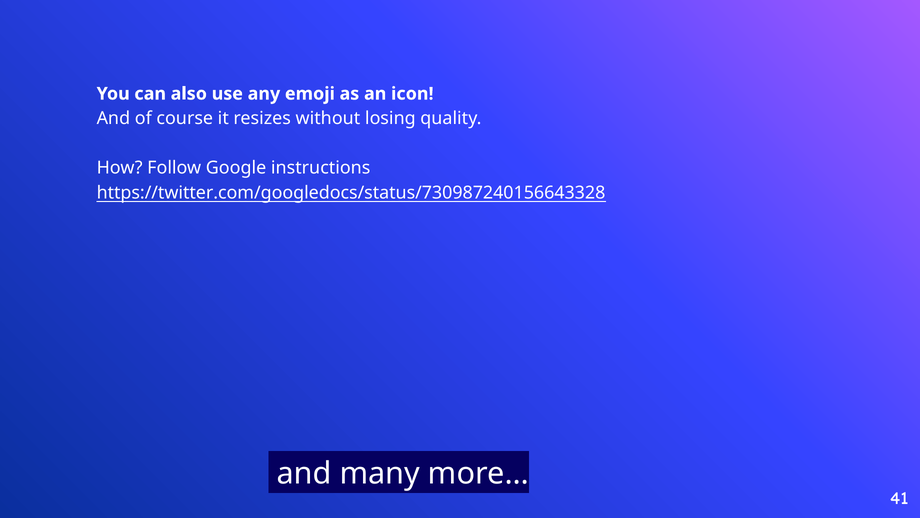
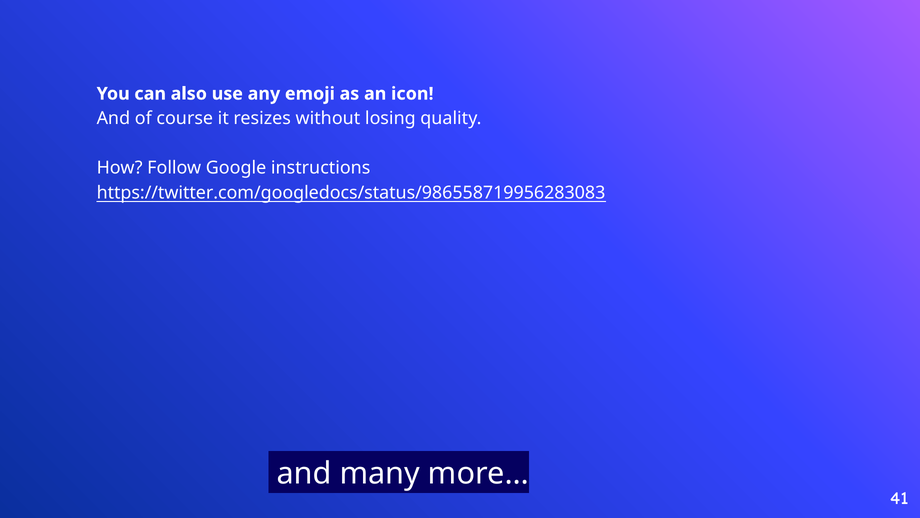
https://twitter.com/googledocs/status/730987240156643328: https://twitter.com/googledocs/status/730987240156643328 -> https://twitter.com/googledocs/status/986558719956283083 (351, 193)
